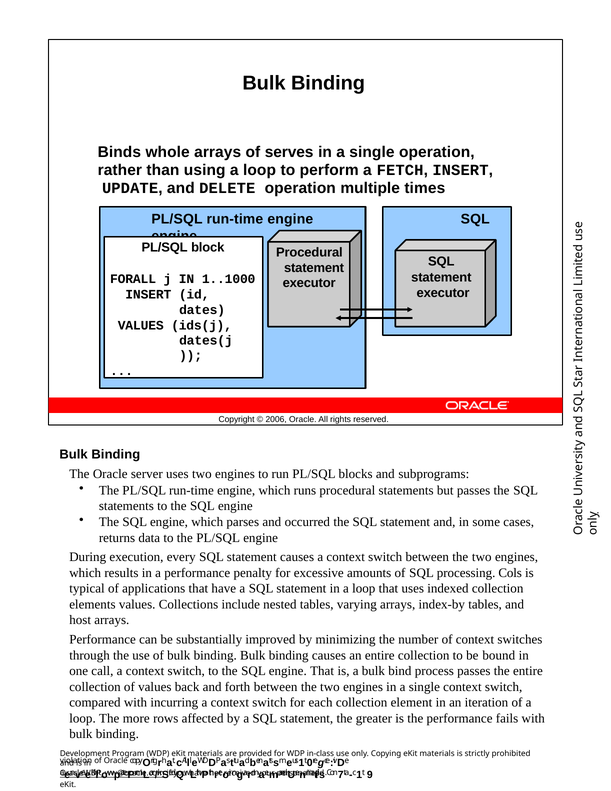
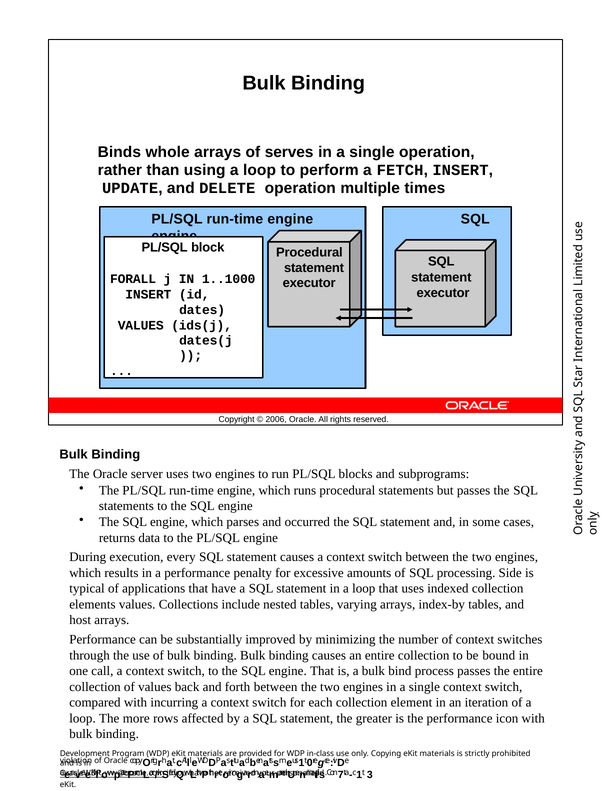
Cols: Cols -> Side (510, 573)
fails: fails -> icon (507, 718)
9: 9 -> 3 (370, 775)
